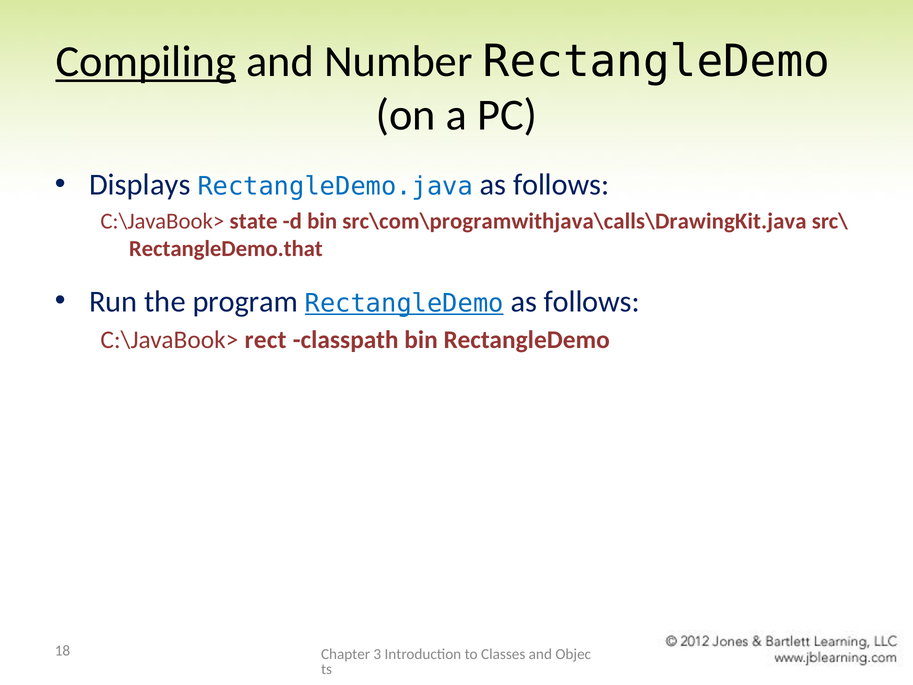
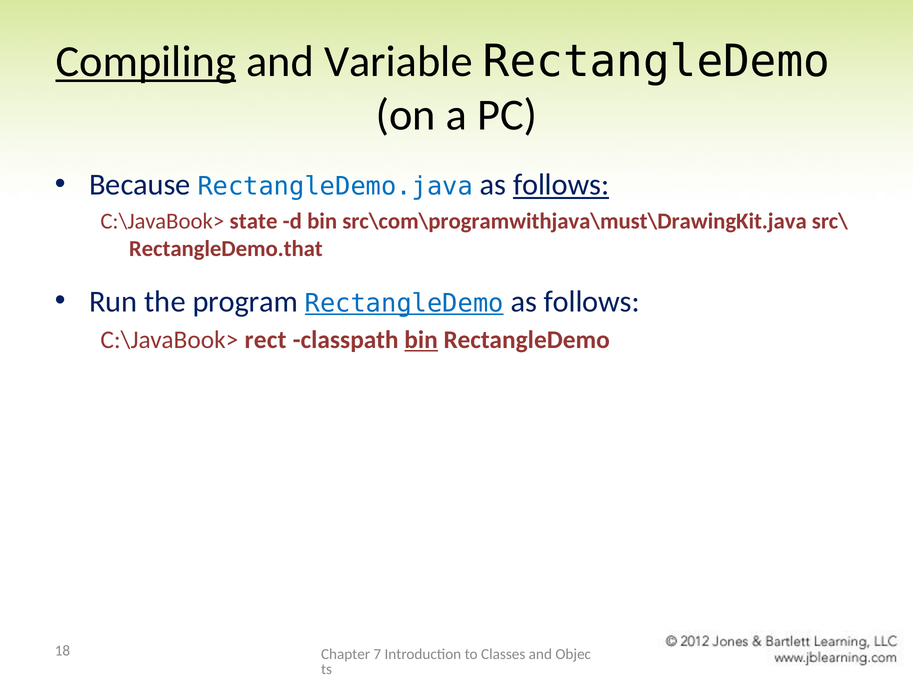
Number: Number -> Variable (398, 62)
Displays: Displays -> Because (140, 185)
follows underline: none -> present (561, 185)
src\com\programwithjava\calls\DrawingKit.java: src\com\programwithjava\calls\DrawingKit.java -> src\com\programwithjava\must\DrawingKit.java (575, 221)
bin underline: none -> present (421, 340)
3: 3 -> 7 (377, 654)
